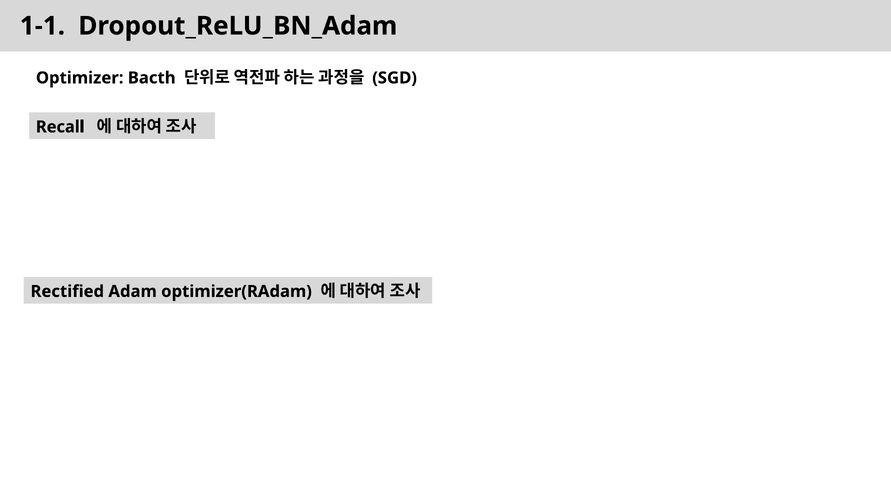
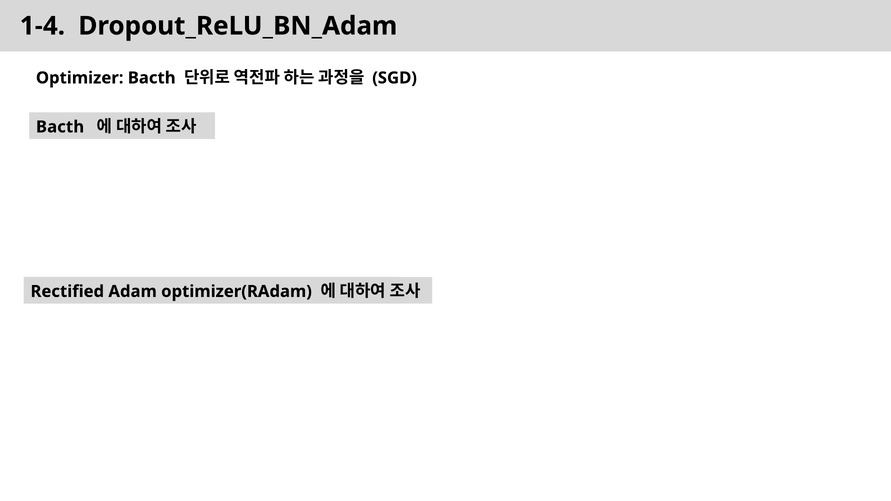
1-1: 1-1 -> 1-4 (42, 26)
Recall: Recall -> Bacth (60, 127)
